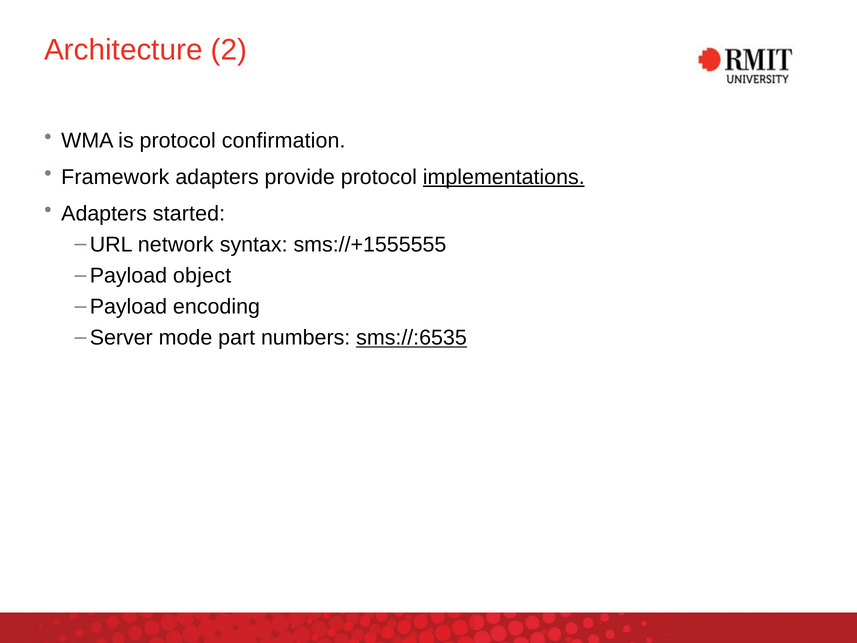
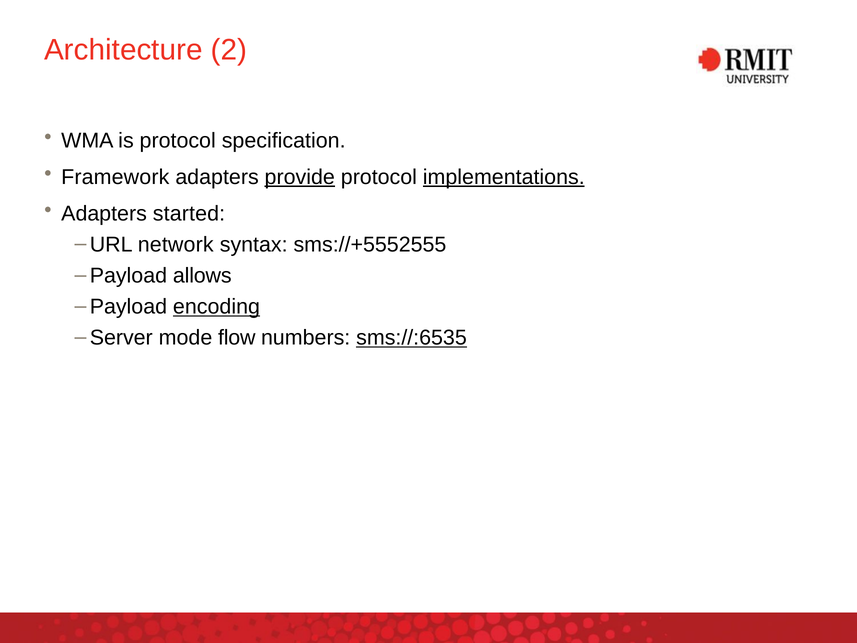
confirmation: confirmation -> specification (284, 141)
provide underline: none -> present (300, 177)
sms://+1555555: sms://+1555555 -> sms://+5552555 (370, 244)
object: object -> allows (202, 276)
encoding underline: none -> present (216, 307)
part: part -> flow (237, 338)
